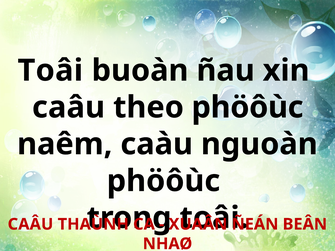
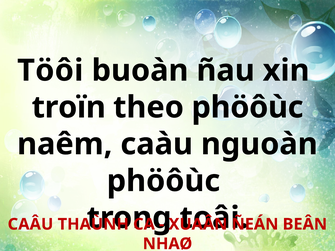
Toâi: Toâi -> Töôi (50, 71)
caâu: caâu -> troïn (69, 107)
